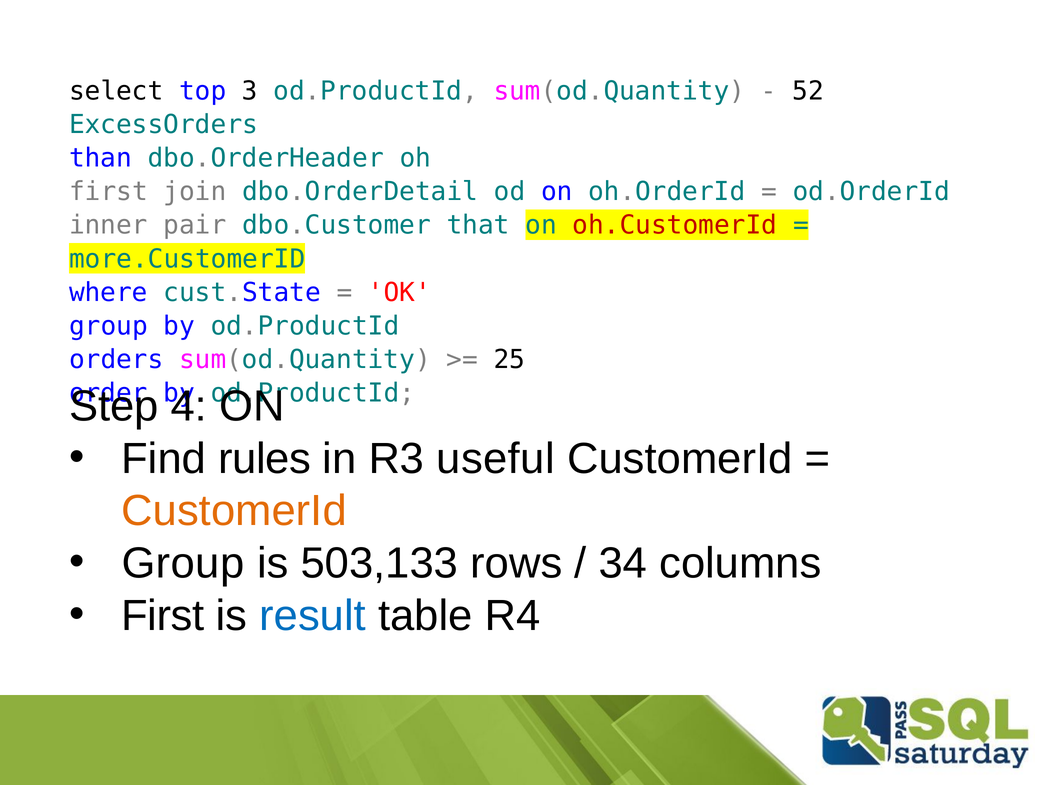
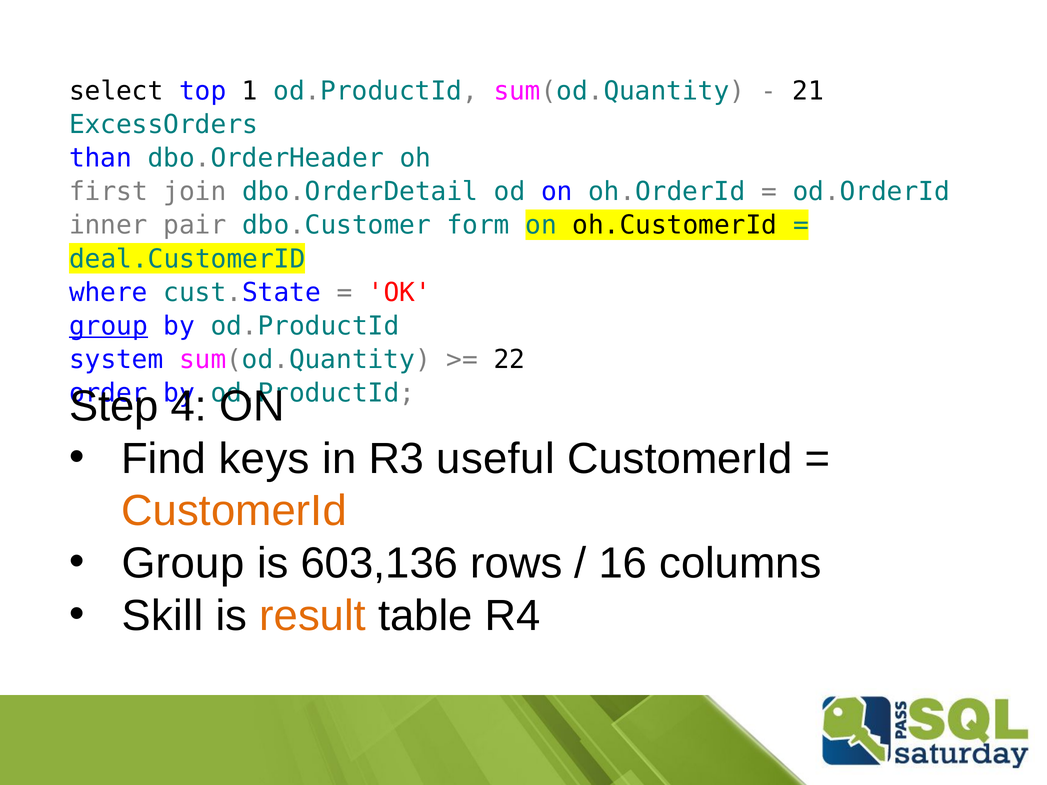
3: 3 -> 1 (250, 91)
52: 52 -> 21 (808, 91)
that: that -> form (478, 225)
oh.CustomerId colour: red -> black (675, 225)
more.CustomerID: more.CustomerID -> deal.CustomerID (187, 259)
group underline: none -> present (108, 326)
orders: orders -> system (116, 360)
25: 25 -> 22 (509, 360)
rules: rules -> keys (264, 459)
503,133: 503,133 -> 603,136 (379, 563)
34: 34 -> 16 (623, 563)
First: First -> Skill (162, 616)
result colour: blue -> orange (313, 616)
